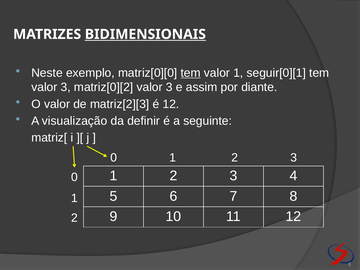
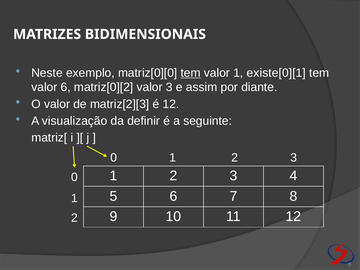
BIDIMENSIONAIS underline: present -> none (145, 34)
seguir[0][1: seguir[0][1 -> existe[0][1 (276, 73)
3: 3 -> 6 (66, 87)
